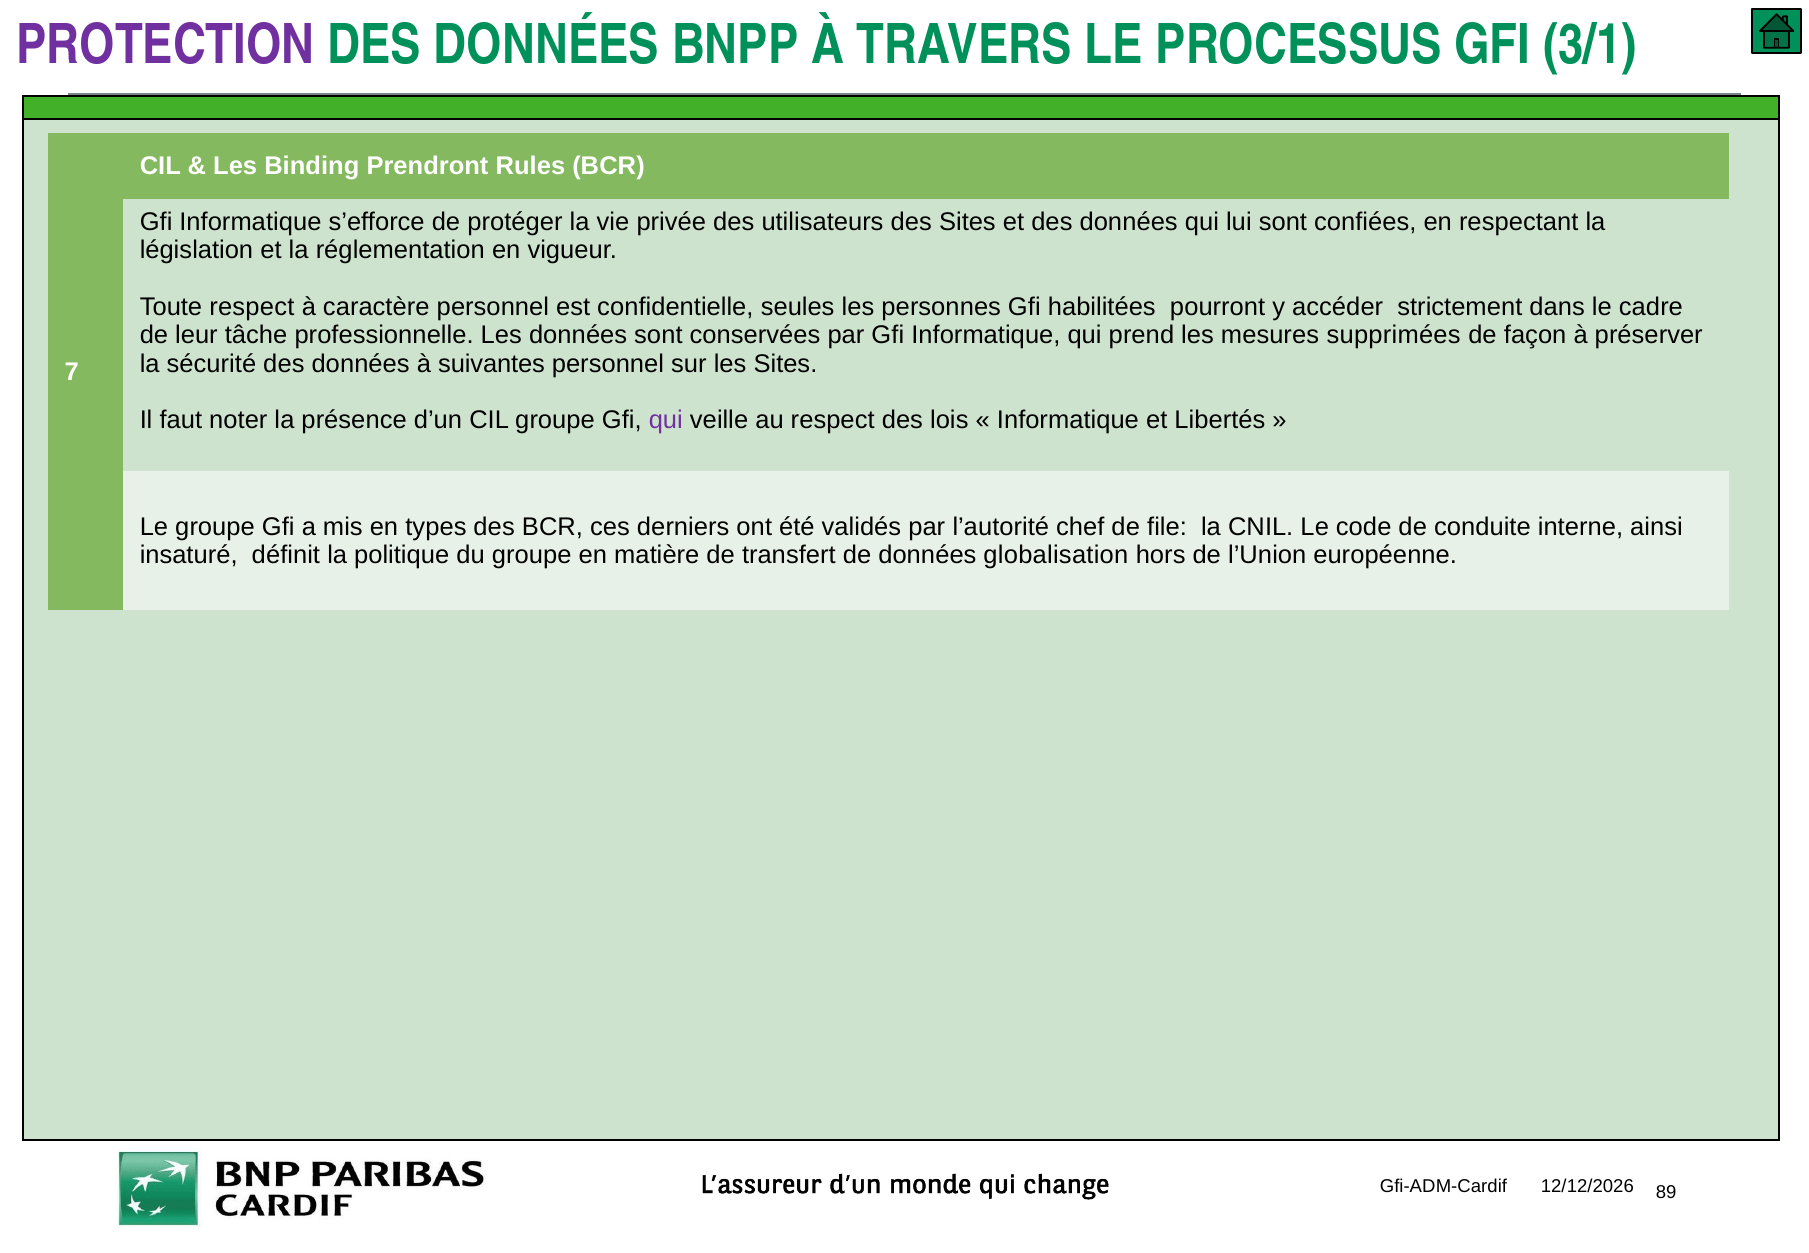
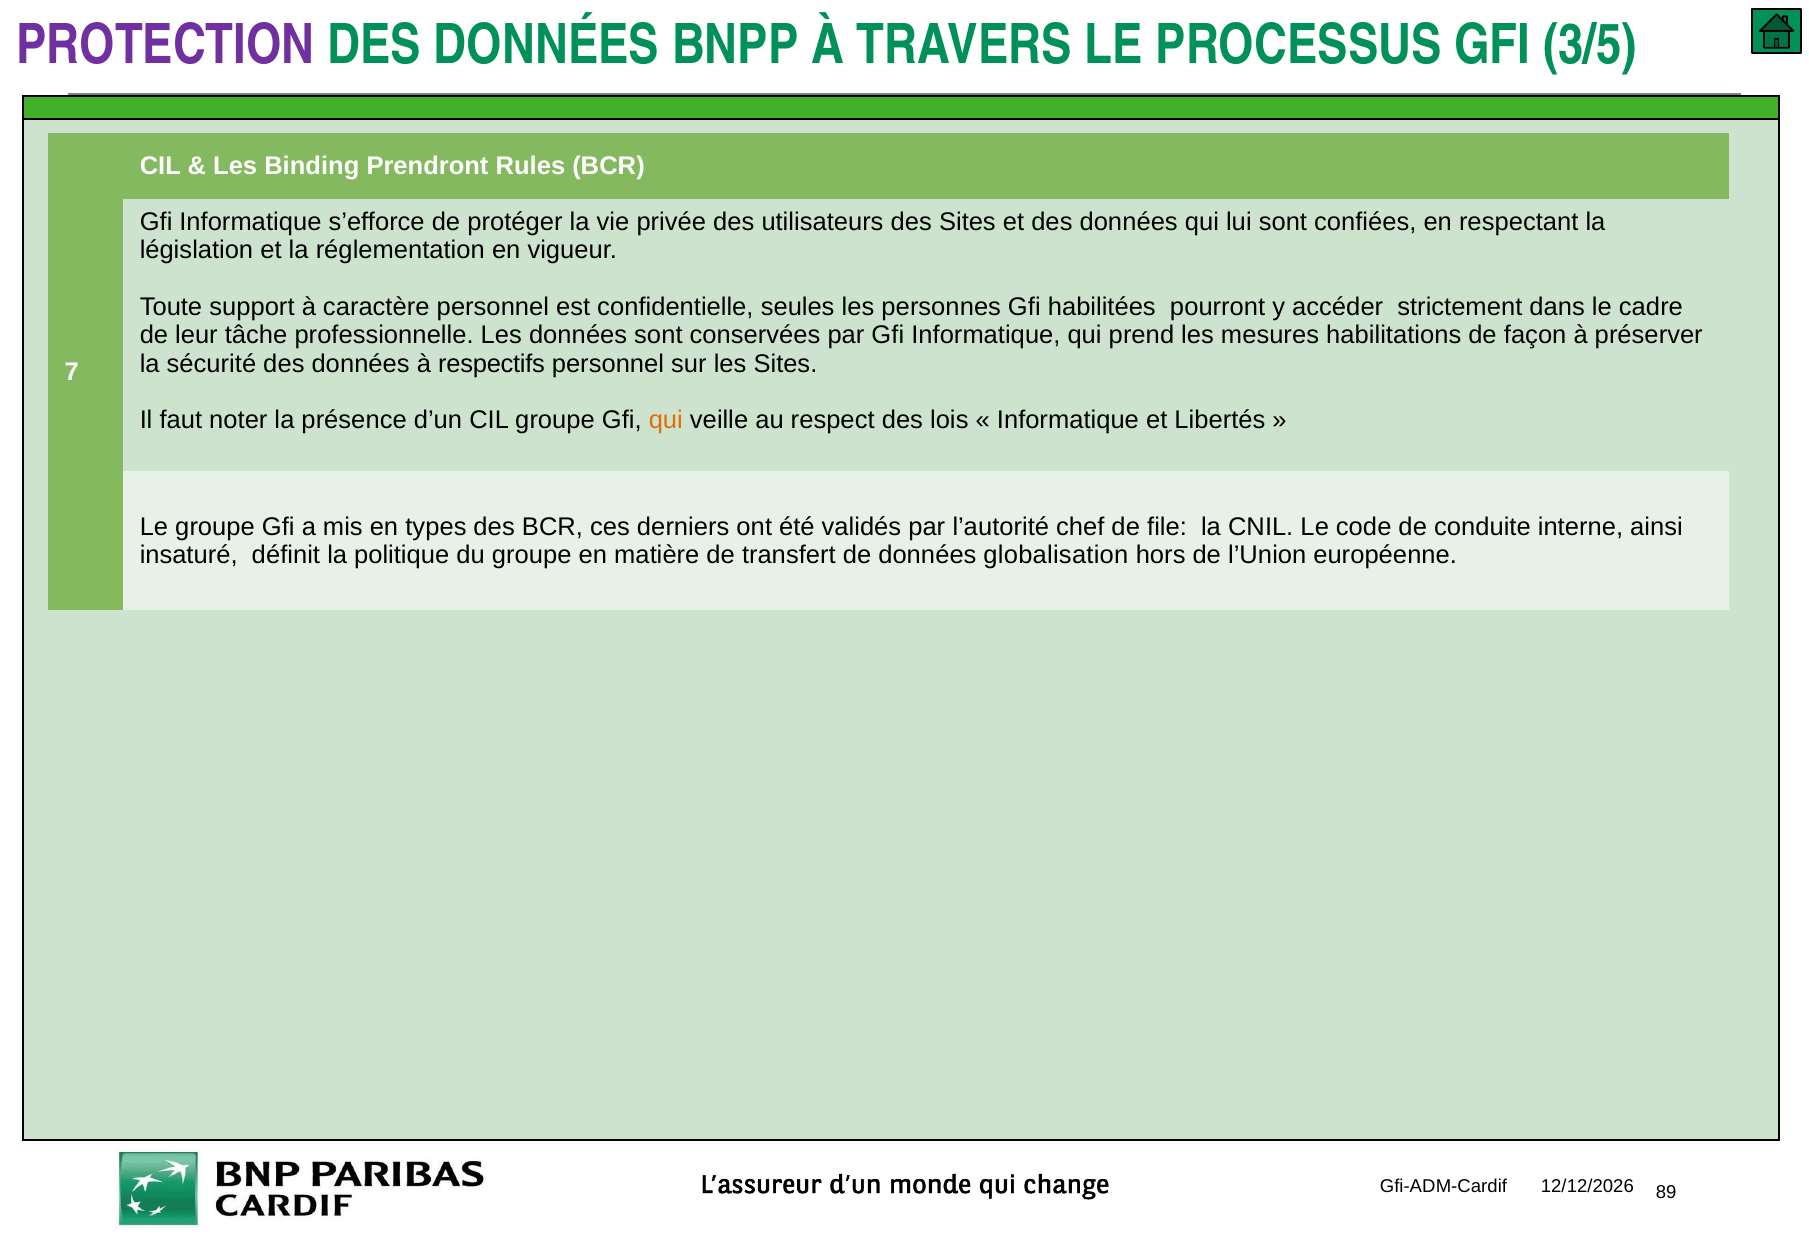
3/1: 3/1 -> 3/5 (1590, 45)
Toute respect: respect -> support (252, 307)
supprimées: supprimées -> habilitations (1394, 335)
suivantes: suivantes -> respectifs (492, 363)
qui colour: purple -> orange (666, 420)
